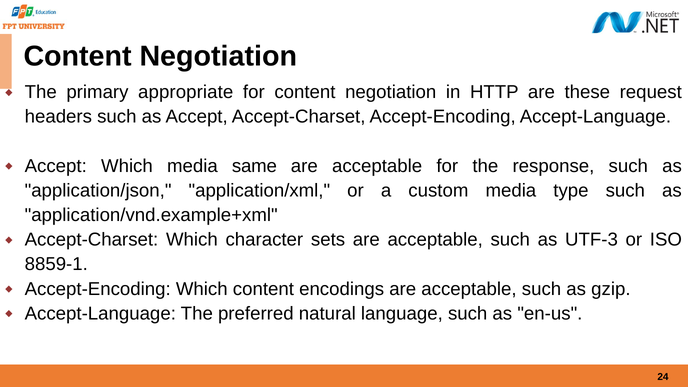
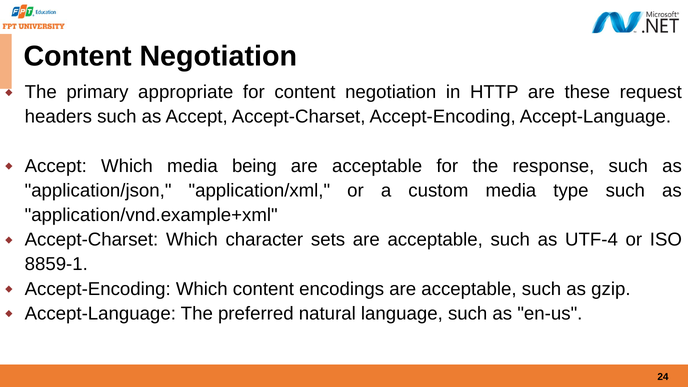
same: same -> being (254, 166)
UTF-3: UTF-3 -> UTF-4 (591, 240)
